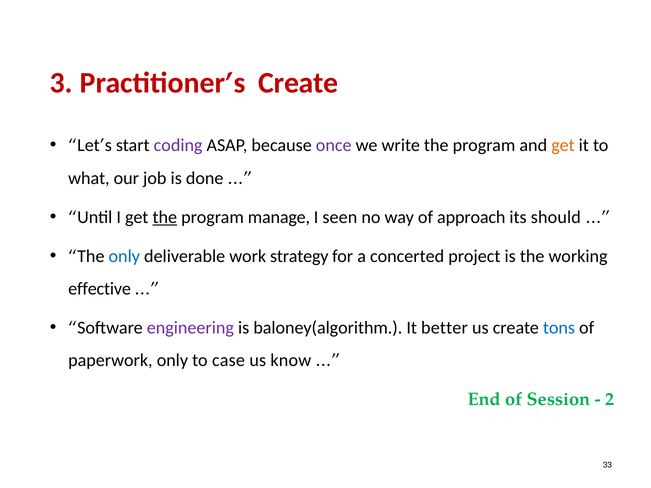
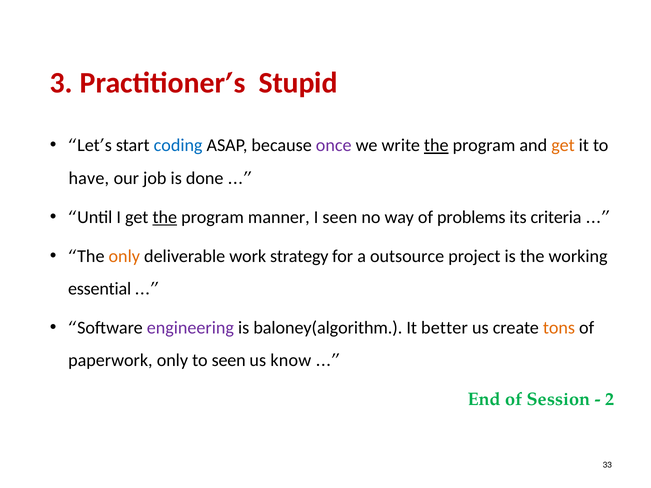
Create: Create -> Stupid (298, 83)
coding colour: purple -> blue (178, 146)
the underline: none -> present (436, 146)
what: what -> have (89, 178)
manage: manage -> manner (279, 217)
approach: approach -> problems (471, 217)
should: should -> criteria (556, 217)
only colour: blue -> orange (124, 256)
concerted: concerted -> outsource (407, 256)
effective: effective -> essential (100, 289)
tons colour: blue -> orange (559, 328)
to case: case -> seen (229, 360)
